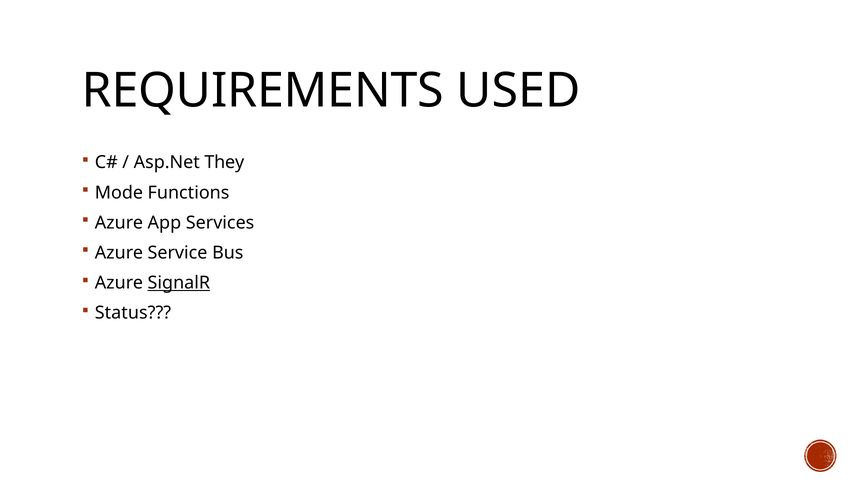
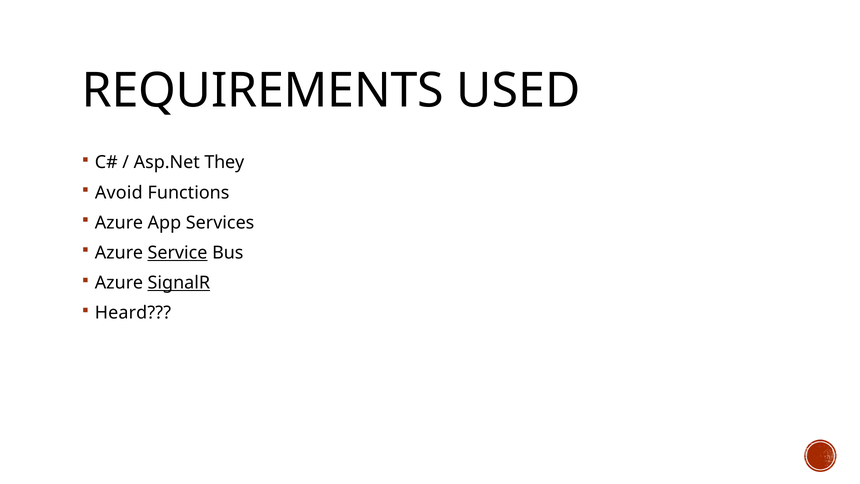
Mode: Mode -> Avoid (119, 193)
Service underline: none -> present (178, 253)
Status: Status -> Heard (133, 313)
